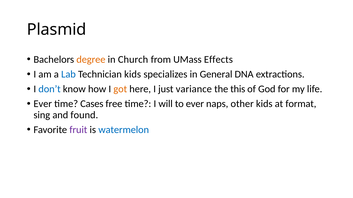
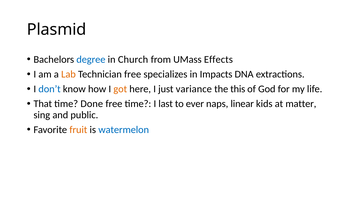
degree colour: orange -> blue (91, 60)
Lab colour: blue -> orange (68, 74)
Technician kids: kids -> free (133, 74)
General: General -> Impacts (216, 74)
Ever: Ever -> That (43, 104)
Cases: Cases -> Done (92, 104)
will: will -> last (166, 104)
other: other -> linear (242, 104)
format: format -> matter (301, 104)
found: found -> public (84, 115)
fruit colour: purple -> orange (78, 130)
